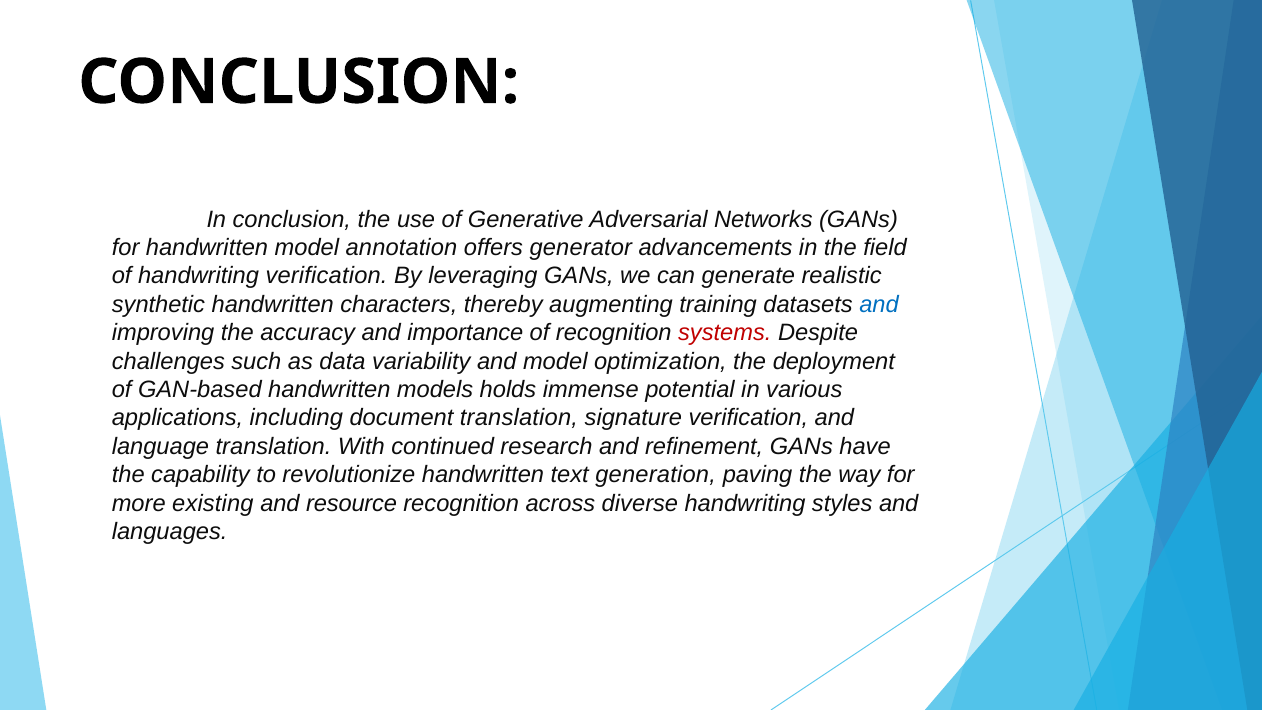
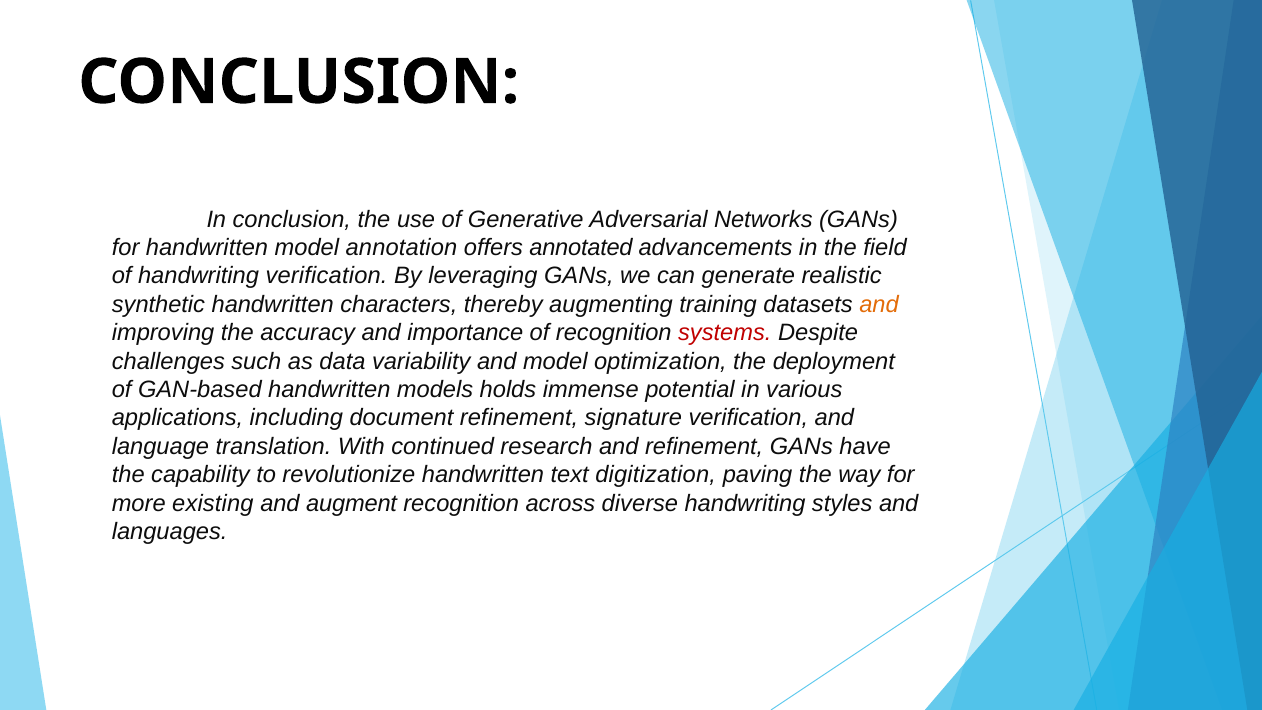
generator: generator -> annotated (581, 248)
and colour: blue -> orange (879, 304)
document translation: translation -> refinement (519, 418)
generation: generation -> digitization (656, 475)
resource: resource -> augment (352, 503)
